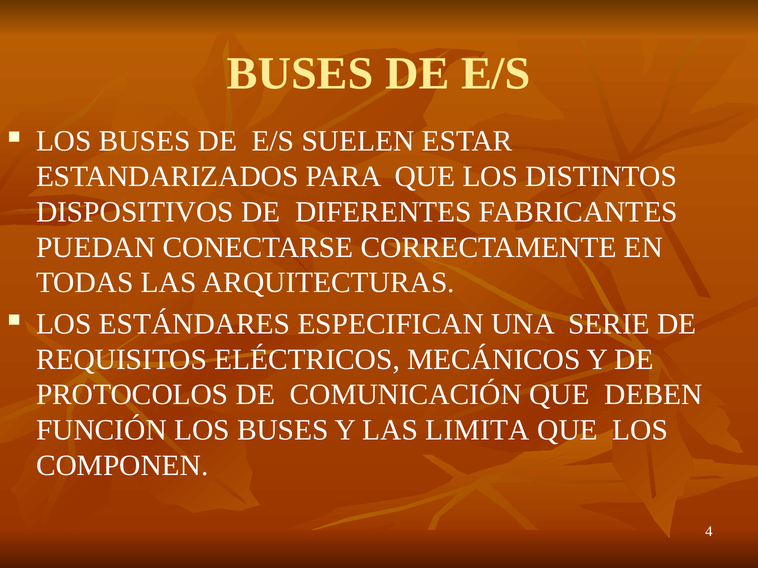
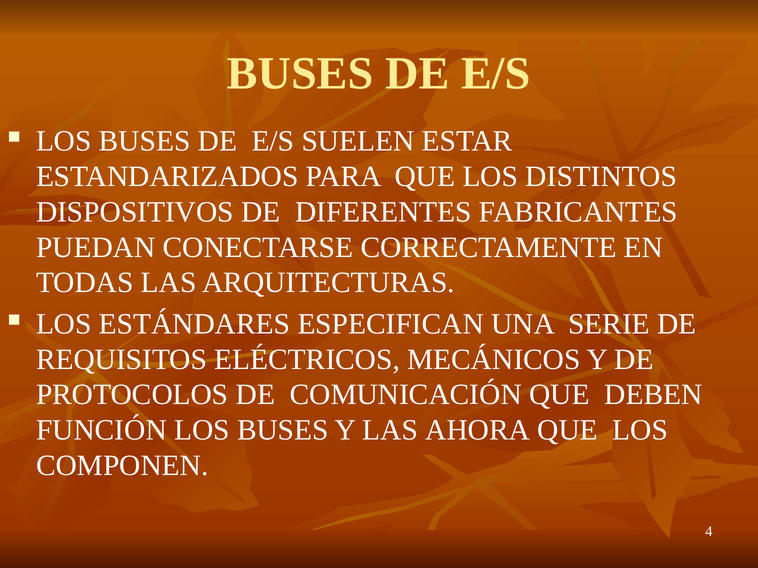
LIMITA: LIMITA -> AHORA (478, 430)
